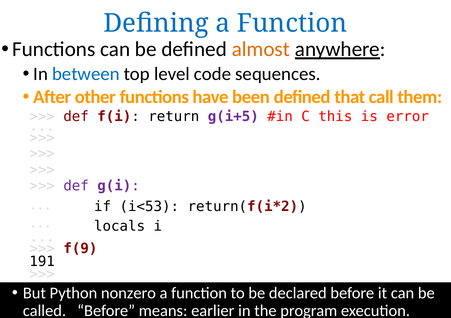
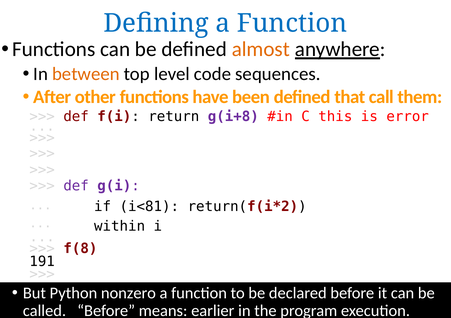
between colour: blue -> orange (86, 74)
g(i+5: g(i+5 -> g(i+8 (233, 116)
i<53: i<53 -> i<81 (149, 206)
locals: locals -> within (120, 226)
f(9: f(9 -> f(8 (80, 249)
